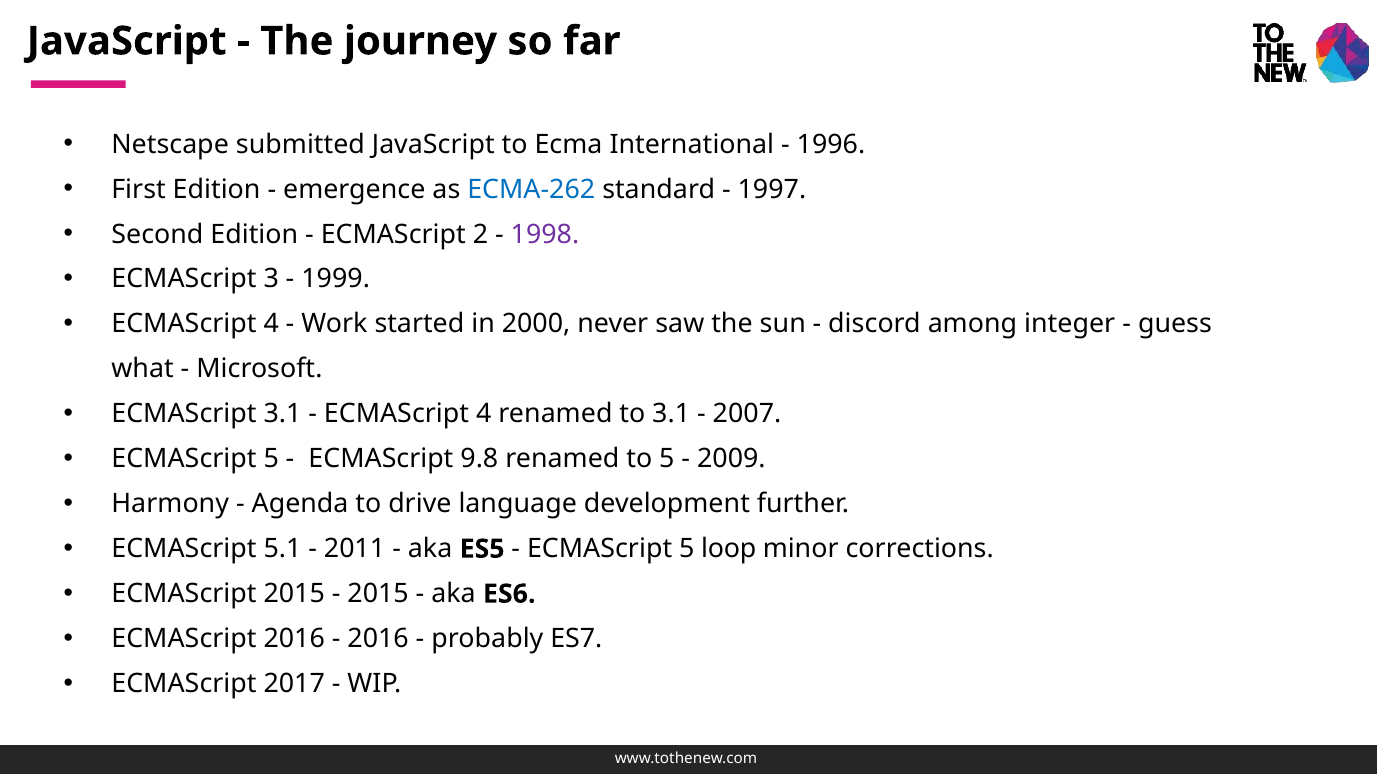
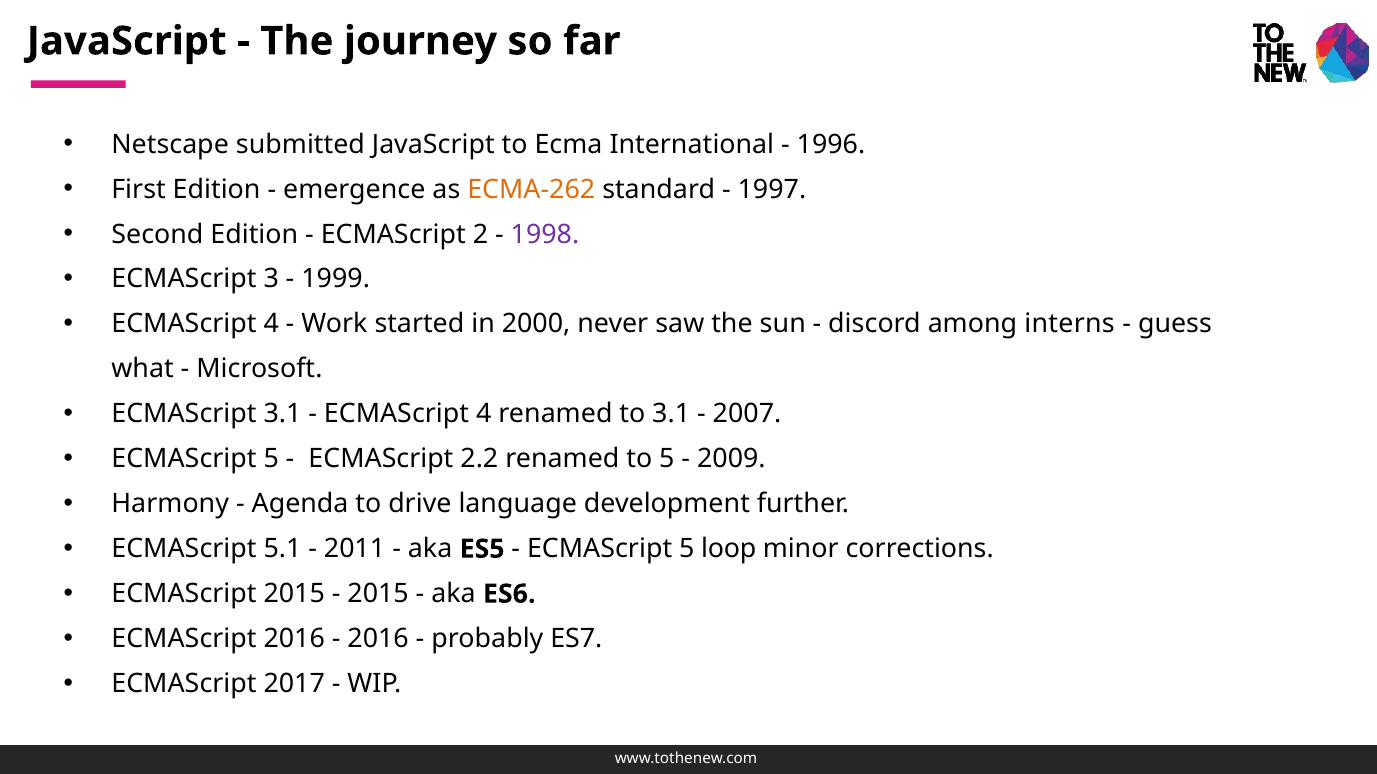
ECMA-262 colour: blue -> orange (531, 189)
integer: integer -> interns (1070, 324)
9.8: 9.8 -> 2.2 (479, 459)
